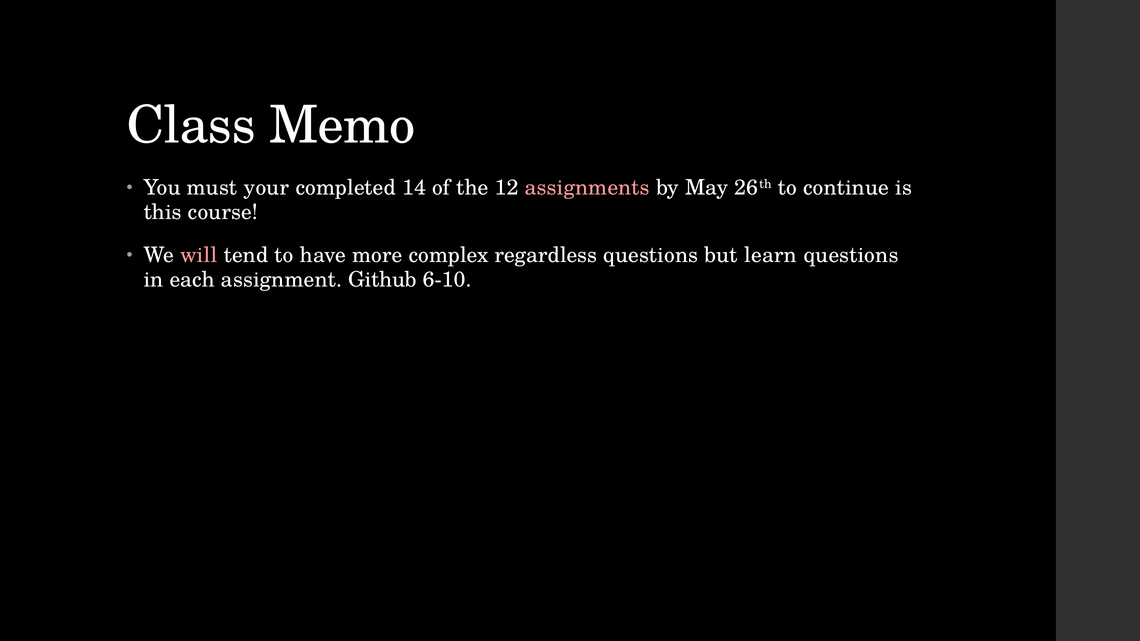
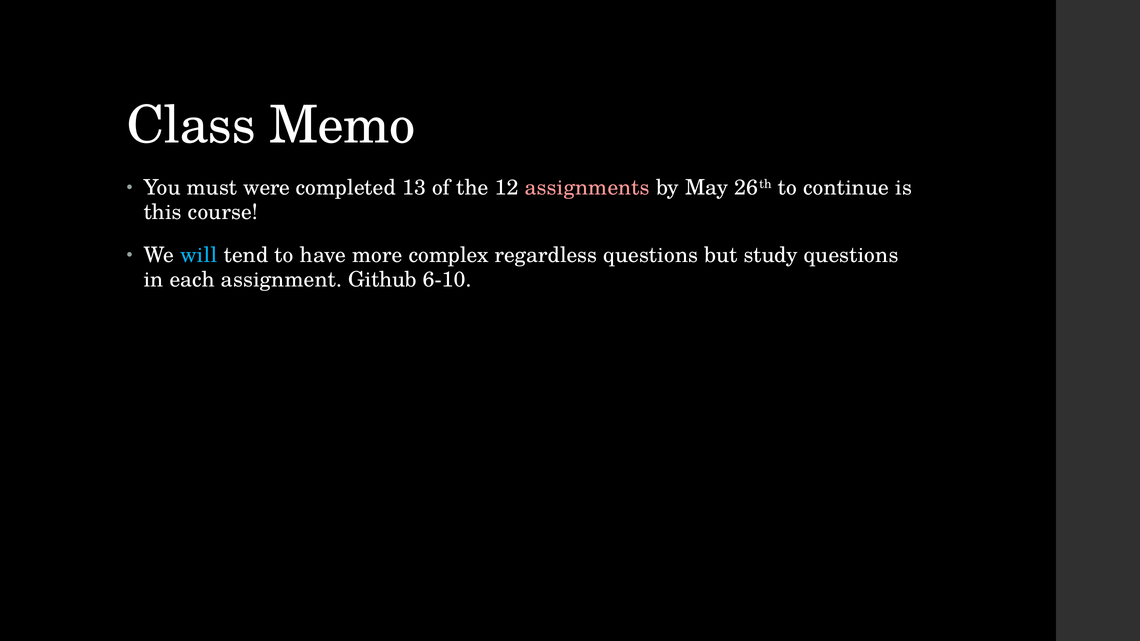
your: your -> were (267, 188)
14: 14 -> 13 (414, 188)
will colour: pink -> light blue (199, 255)
learn: learn -> study (771, 255)
